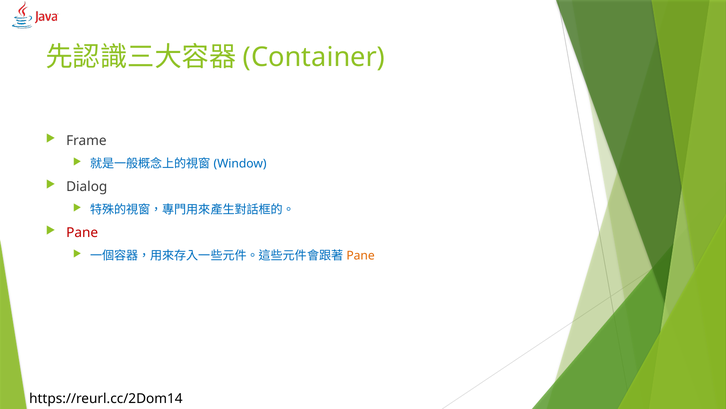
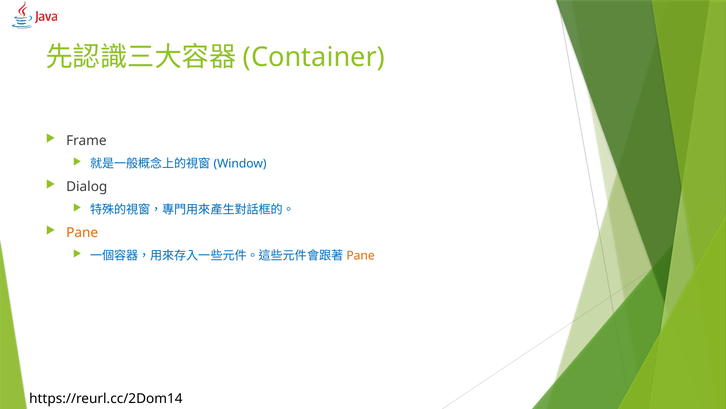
Pane colour: red -> orange (82, 232)
